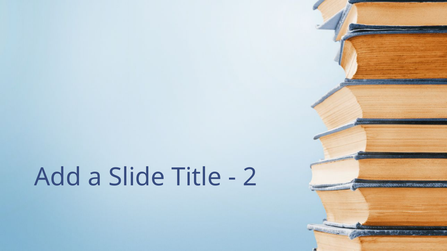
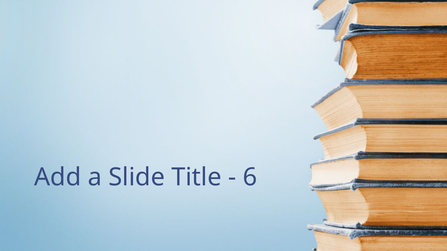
2: 2 -> 6 (250, 177)
